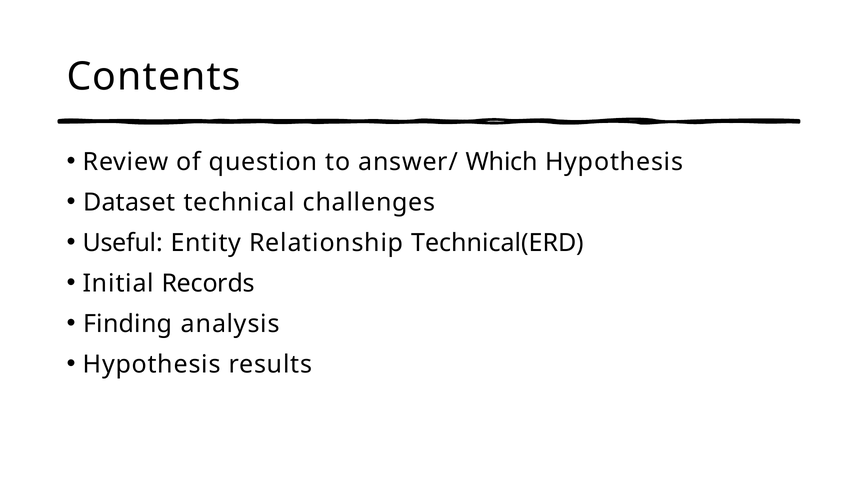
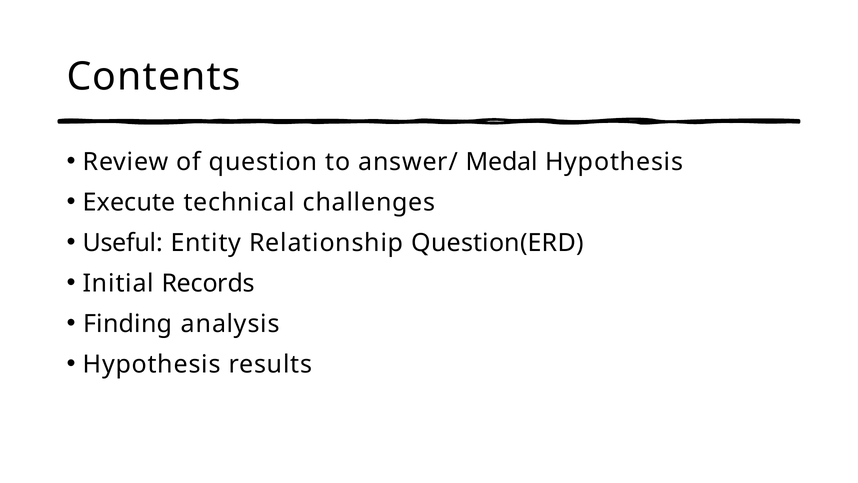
Which: Which -> Medal (502, 162)
Dataset: Dataset -> Execute (129, 202)
Technical(ERD: Technical(ERD -> Question(ERD (497, 243)
